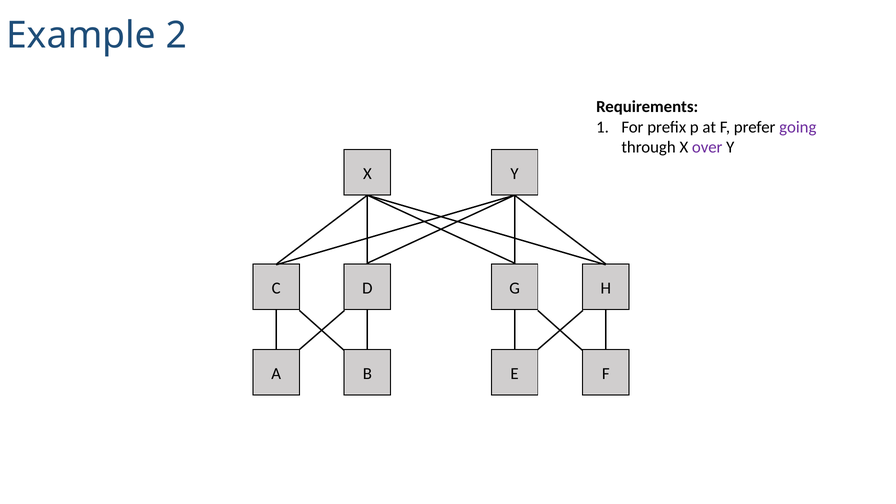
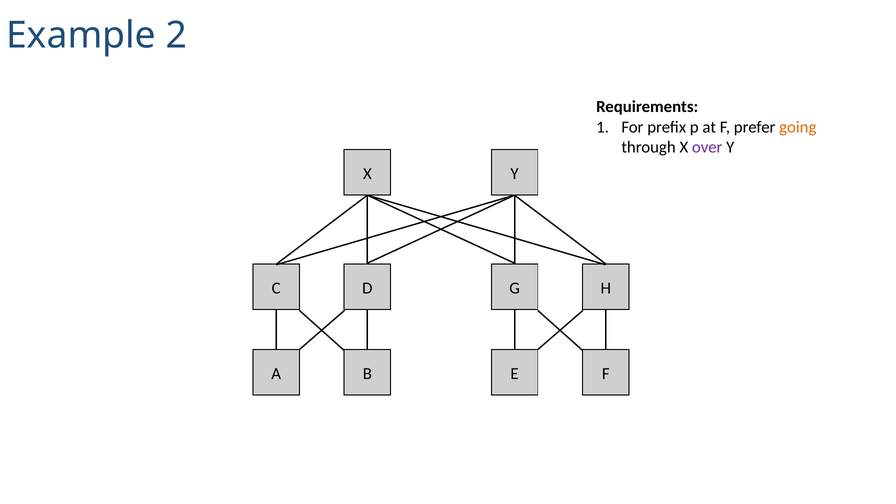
going colour: purple -> orange (798, 127)
